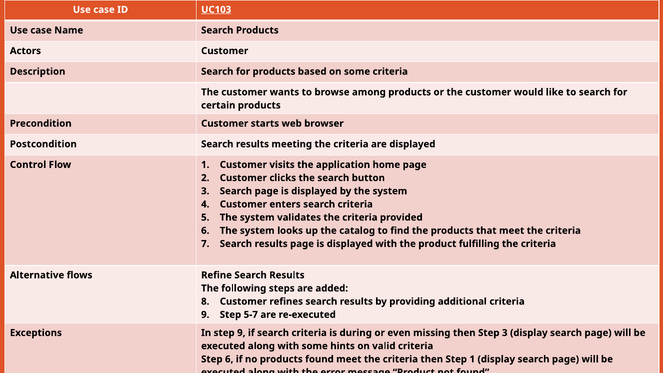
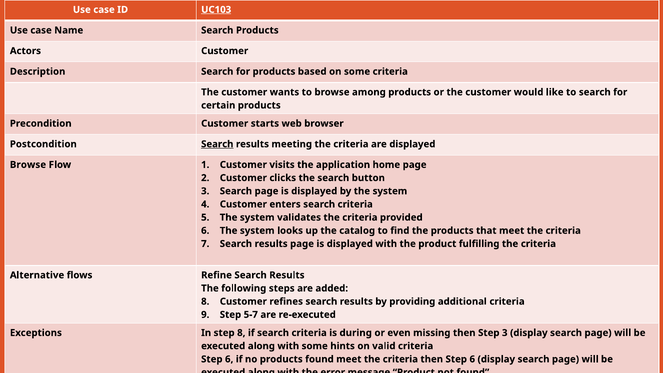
Search underline: none -> present (217, 144)
Control: Control -> Browse (28, 165)
step 9: 9 -> 8 (241, 333)
then Step 1: 1 -> 6 (472, 359)
